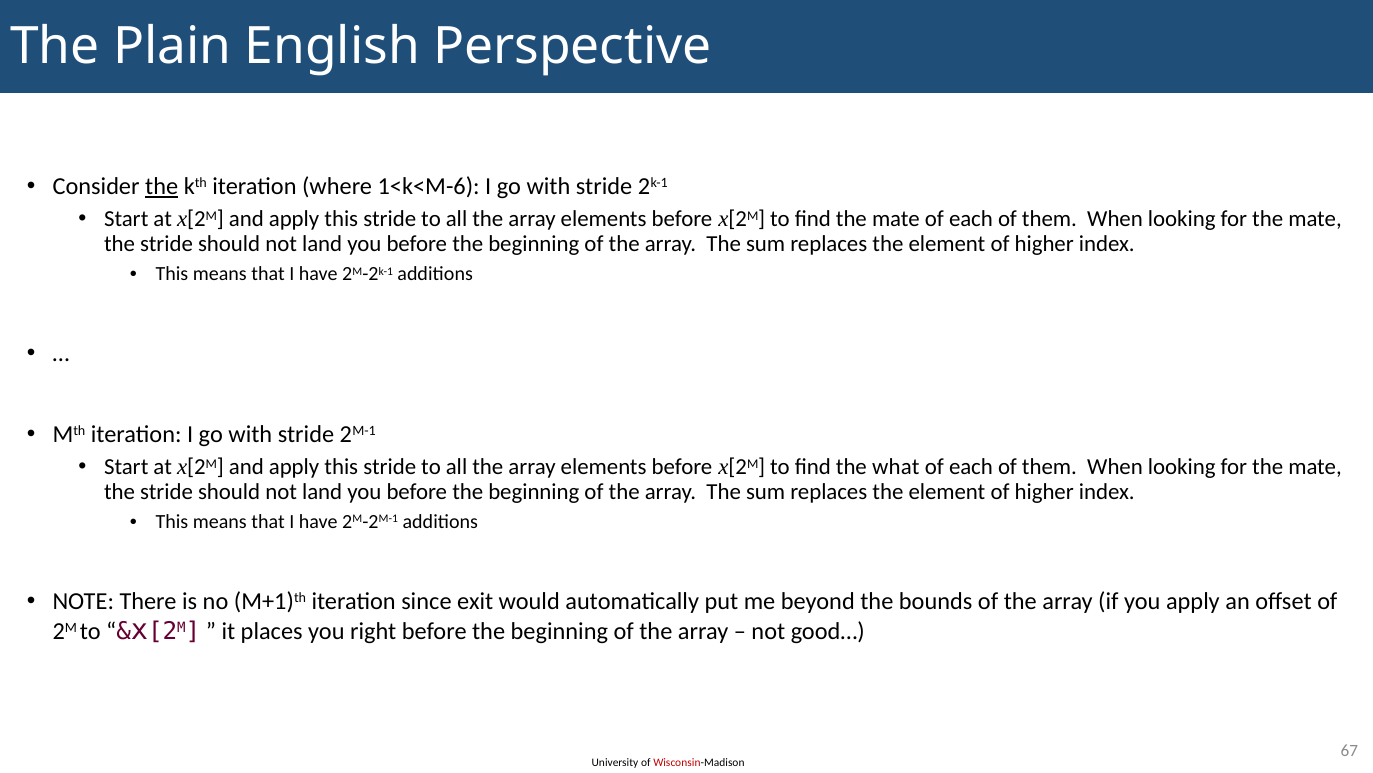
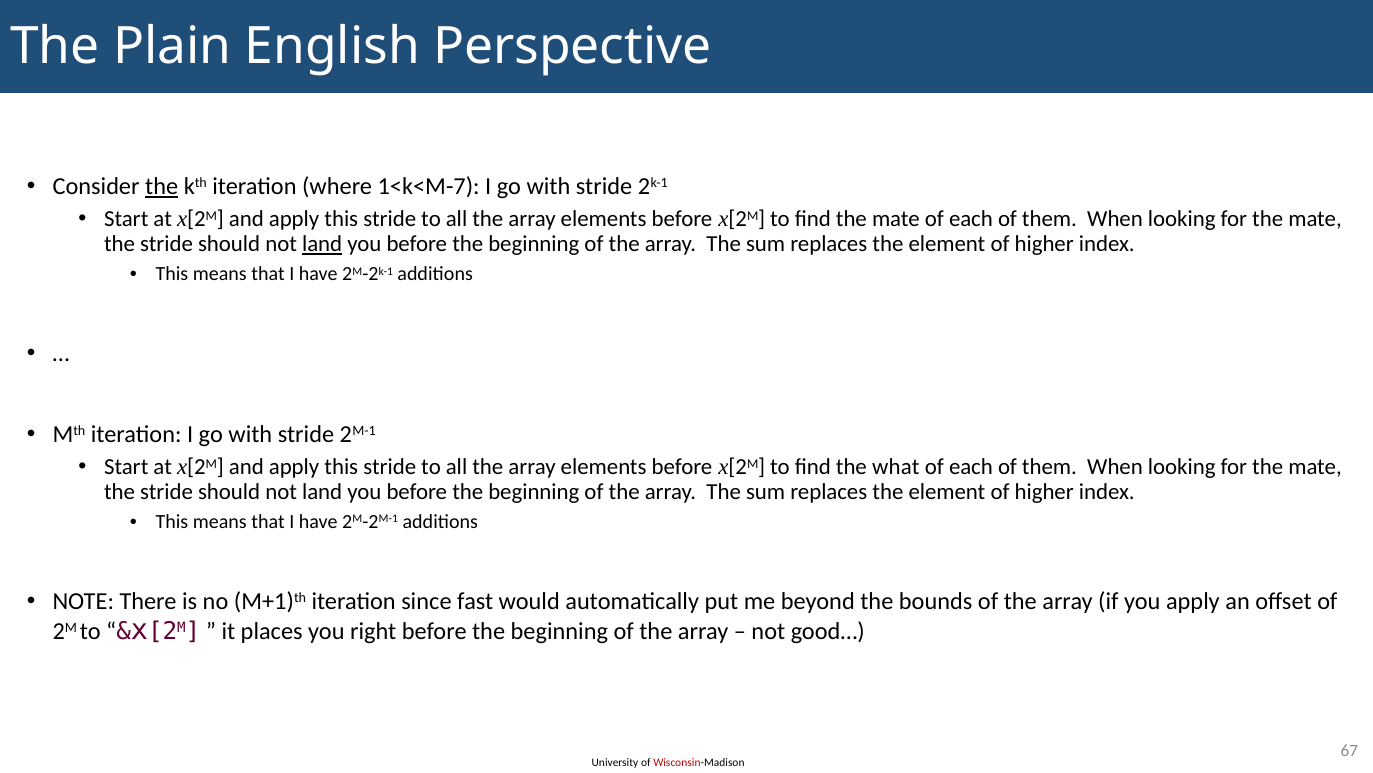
1<k<M-6: 1<k<M-6 -> 1<k<M-7 (429, 187)
land underline: none -> present (322, 244)
exit: exit -> fast (475, 601)
